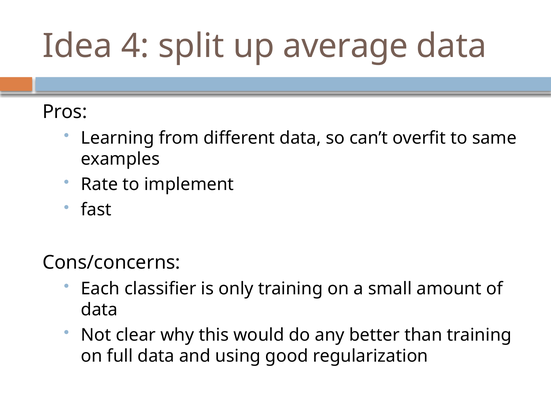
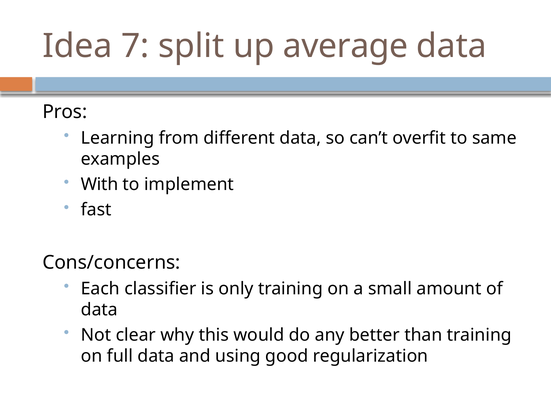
4: 4 -> 7 (135, 46)
Rate: Rate -> With (100, 185)
